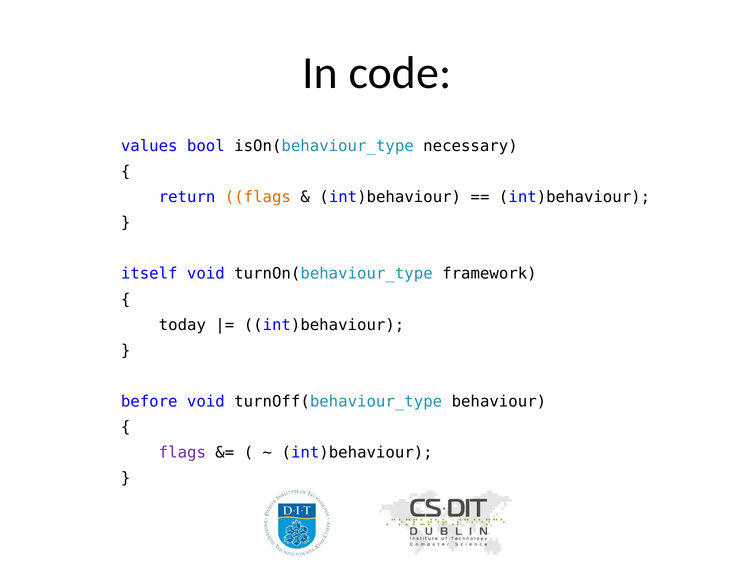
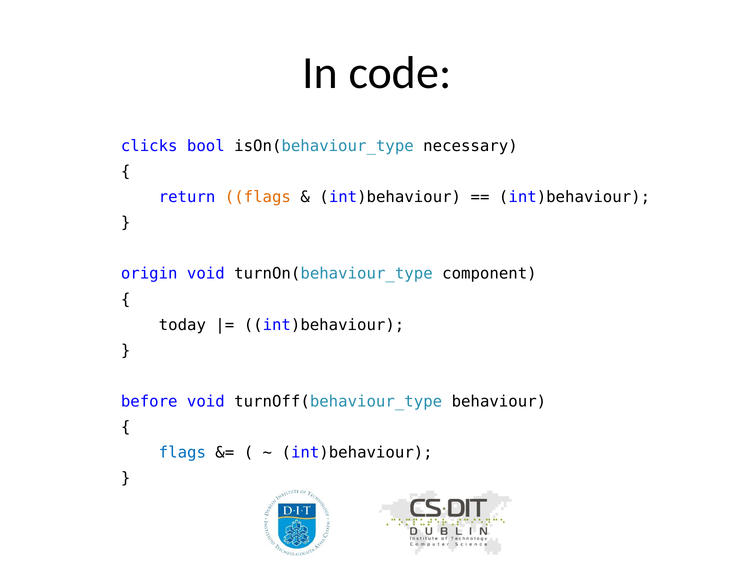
values: values -> clicks (149, 146)
itself: itself -> origin (149, 274)
framework: framework -> component (489, 274)
flags colour: purple -> blue (182, 453)
